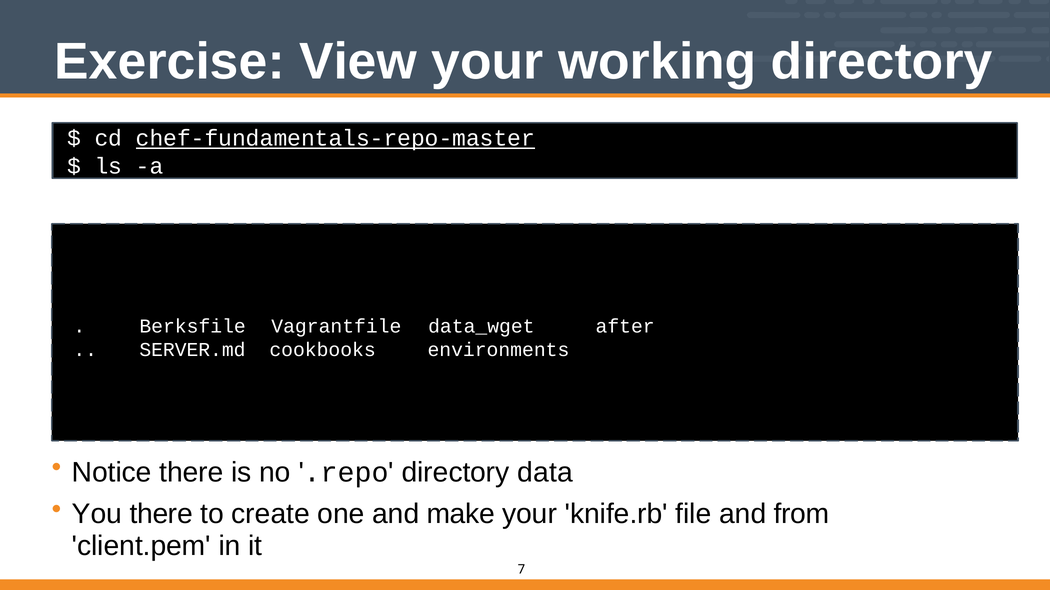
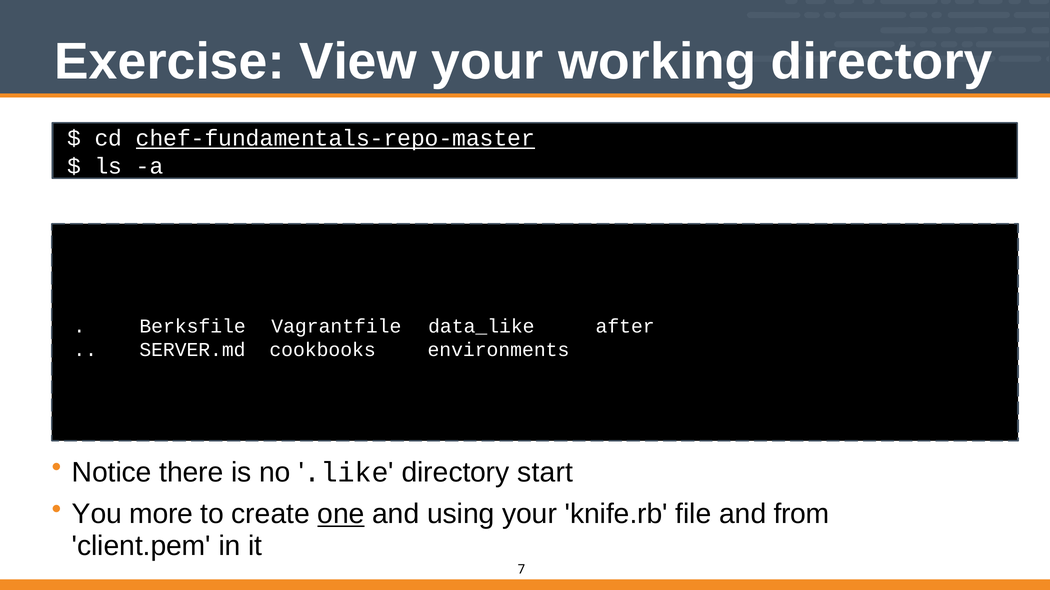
data_wget: data_wget -> data_like (481, 327)
.repo: .repo -> .like (346, 473)
data: data -> start (545, 473)
You there: there -> more (161, 515)
one underline: none -> present (341, 515)
make: make -> using (461, 515)
